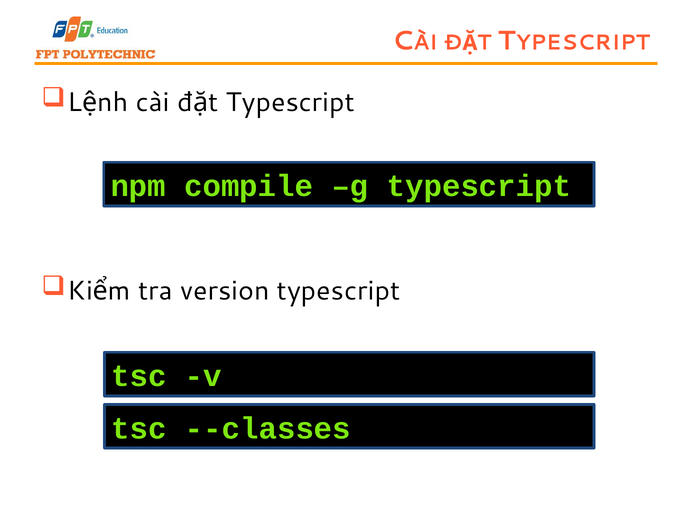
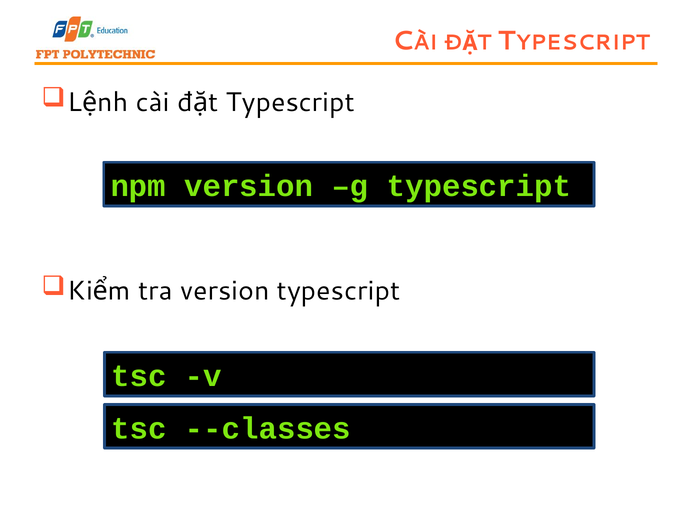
npm compile: compile -> version (249, 186)
